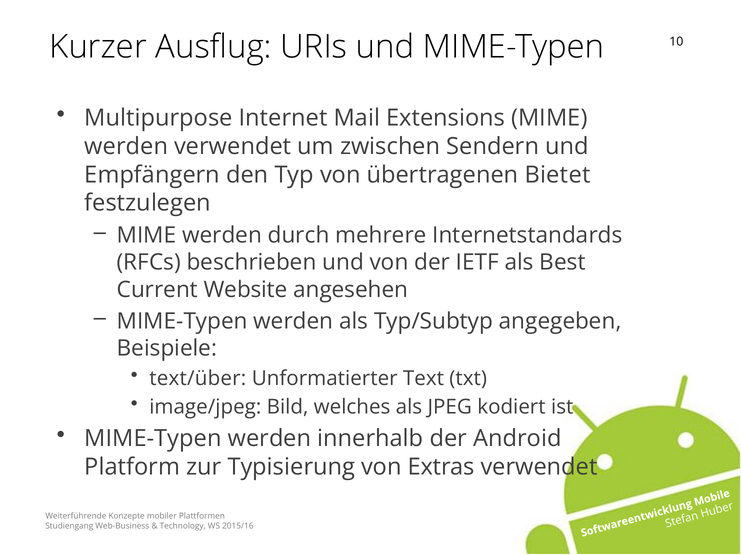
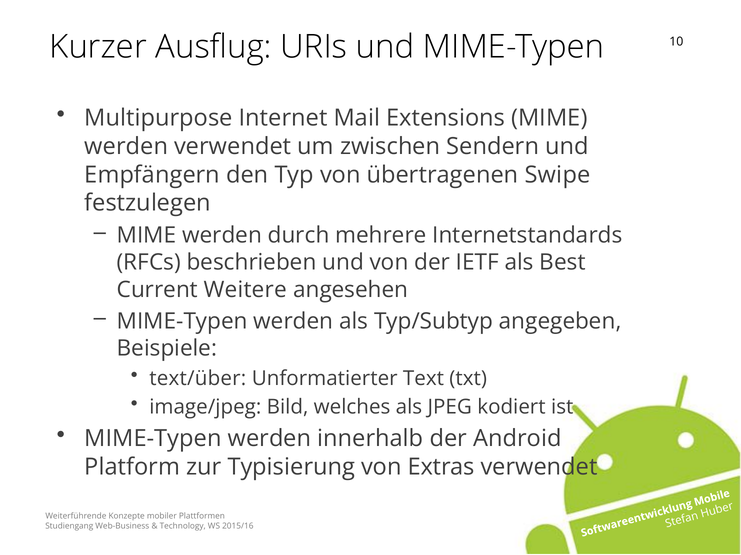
Bietet: Bietet -> Swipe (558, 175)
Website: Website -> Weitere (245, 290)
